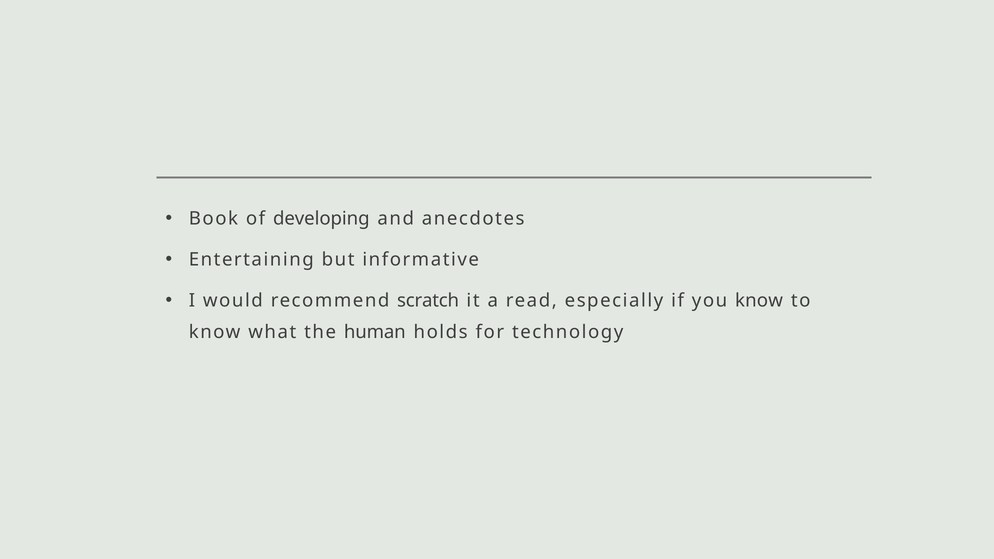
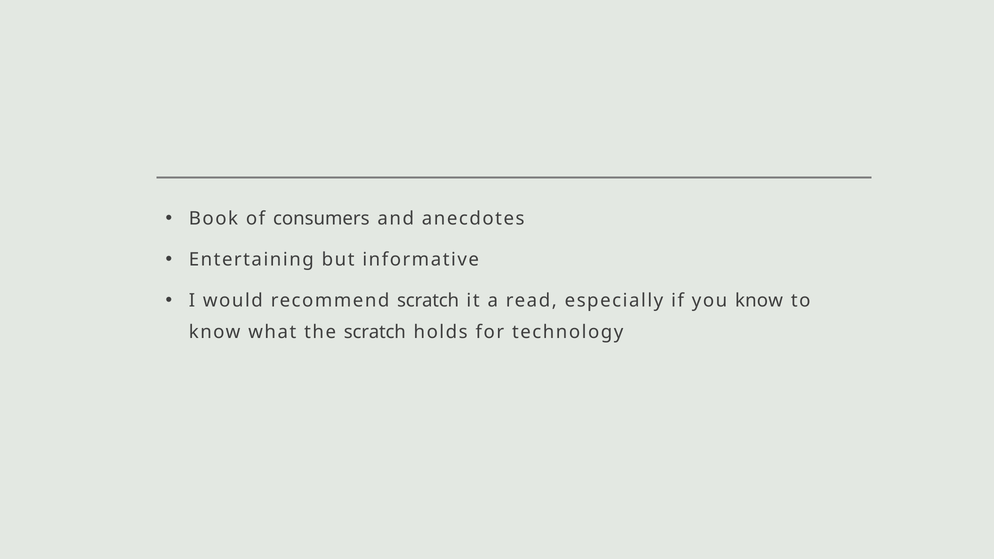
developing: developing -> consumers (321, 219)
the human: human -> scratch (375, 332)
